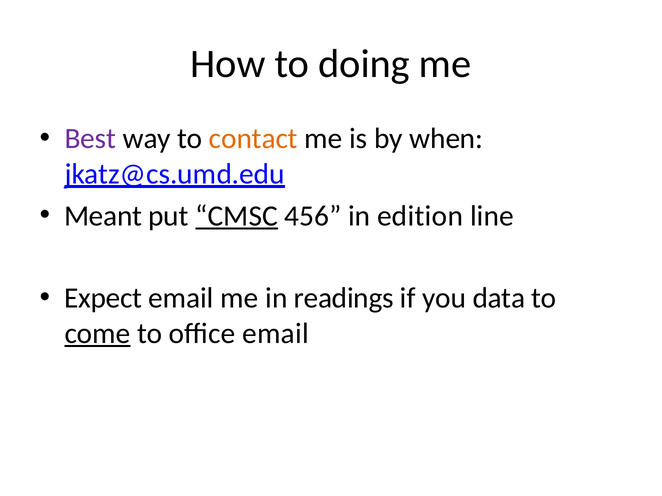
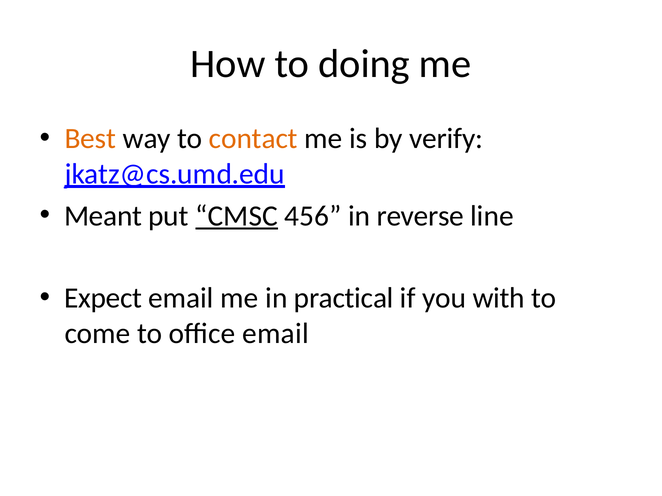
Best colour: purple -> orange (90, 139)
when: when -> verify (446, 139)
edition: edition -> reverse (420, 216)
readings: readings -> practical (344, 298)
data: data -> with (499, 298)
come underline: present -> none (97, 334)
